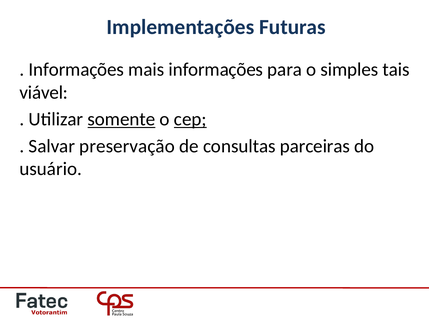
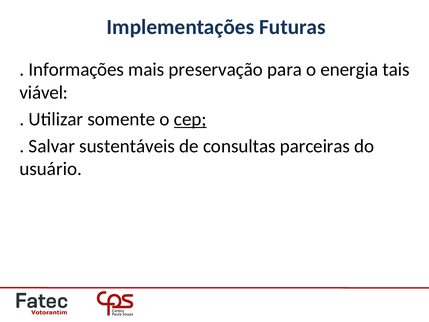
mais informações: informações -> preservação (216, 70)
simples: simples -> energia (349, 70)
somente underline: present -> none (121, 119)
preservação: preservação -> sustentáveis (127, 146)
